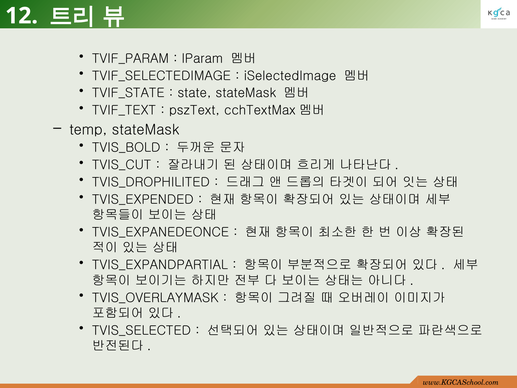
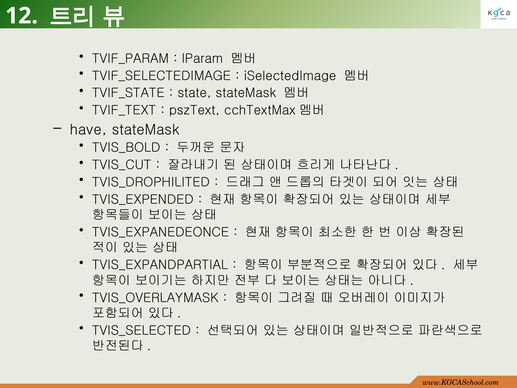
temp: temp -> have (88, 130)
